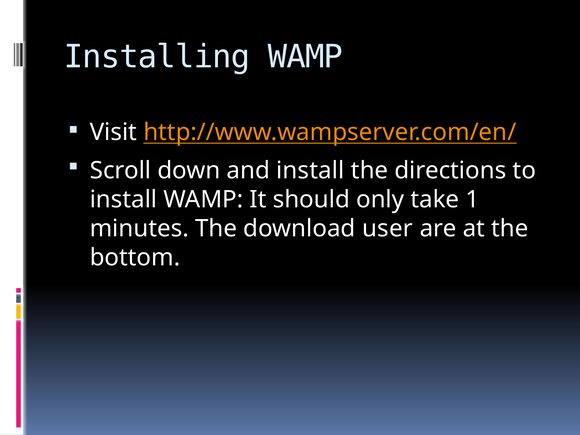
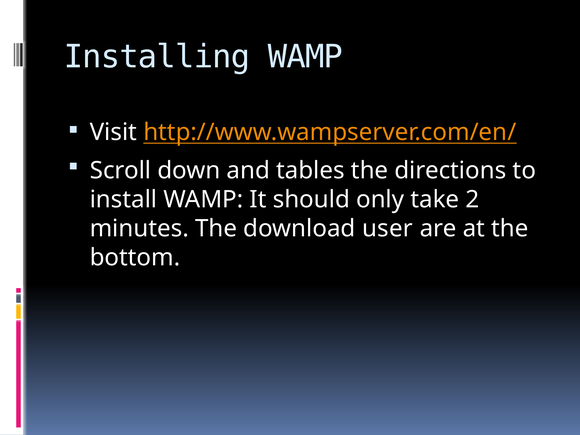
and install: install -> tables (310, 171)
1: 1 -> 2 (472, 200)
